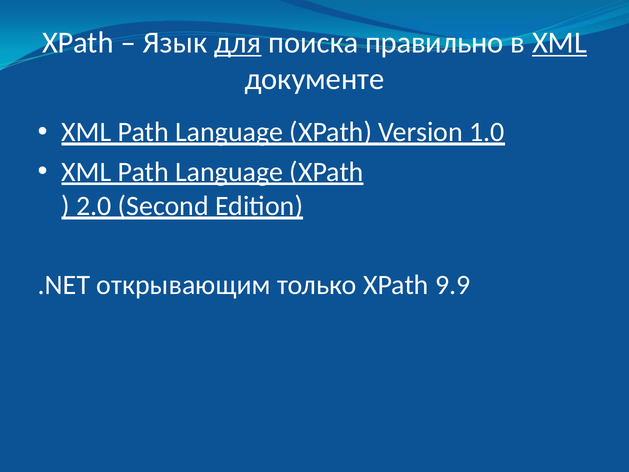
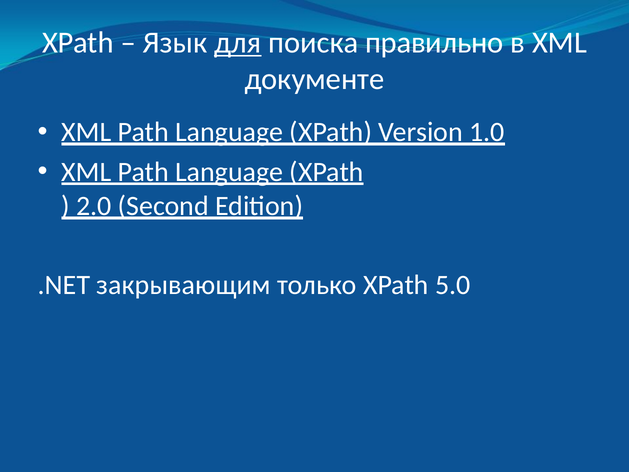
XML underline: present -> none (560, 43)
открывающим: открывающим -> закрывающим (184, 285)
9.9: 9.9 -> 5.0 (453, 285)
